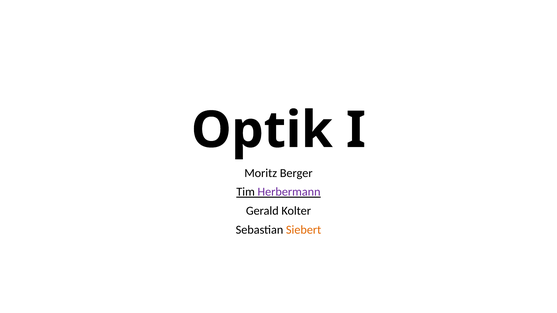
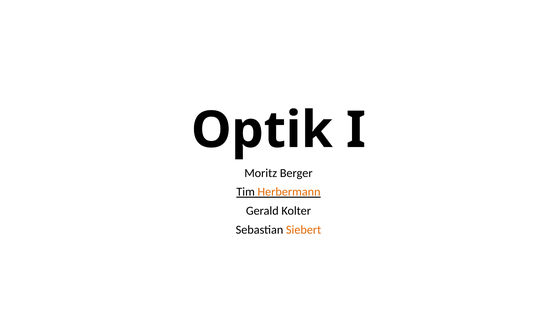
Herbermann colour: purple -> orange (289, 192)
